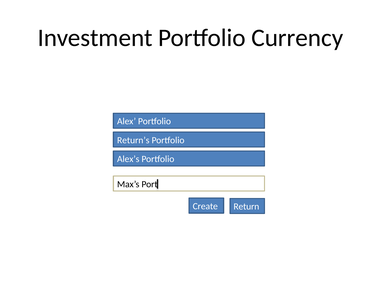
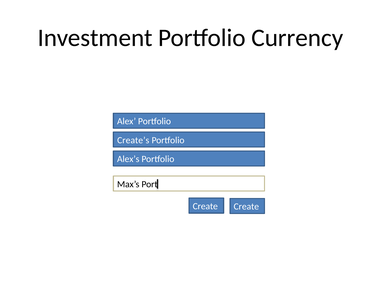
Return’s: Return’s -> Create’s (133, 140)
Create Return: Return -> Create (246, 207)
